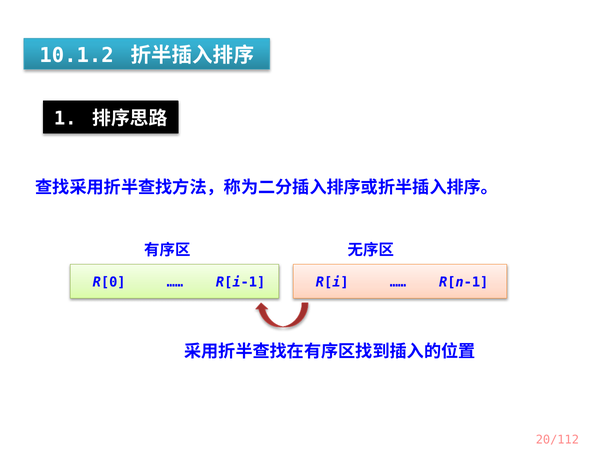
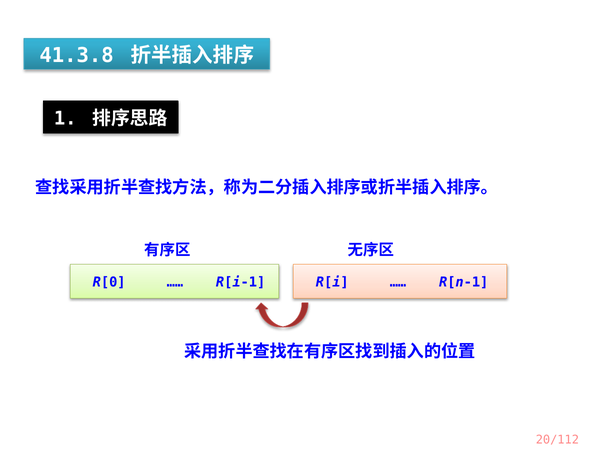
10.1.2: 10.1.2 -> 41.3.8 (77, 55)
